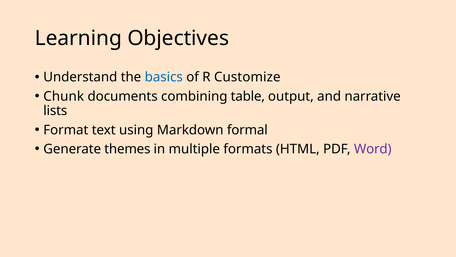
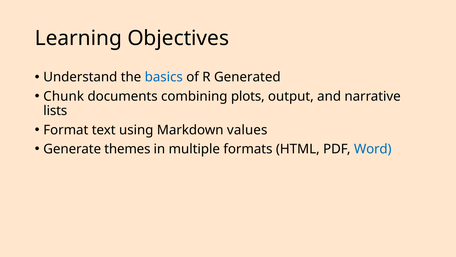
Customize: Customize -> Generated (247, 77)
table: table -> plots (248, 96)
formal: formal -> values (247, 130)
Word colour: purple -> blue (373, 149)
